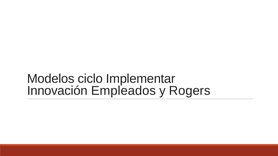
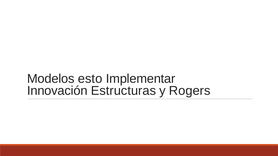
ciclo: ciclo -> esto (90, 79)
Empleados: Empleados -> Estructuras (123, 91)
